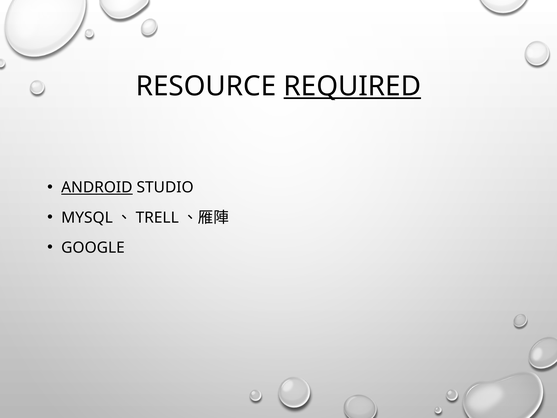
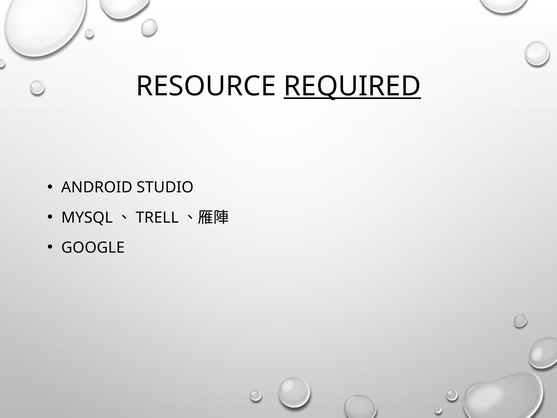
ANDROID underline: present -> none (97, 187)
